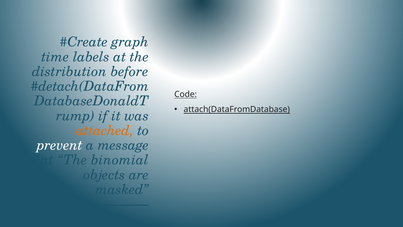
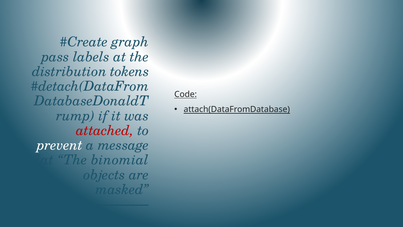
time: time -> pass (55, 57)
before: before -> tokens (130, 71)
attached colour: orange -> red (105, 130)
